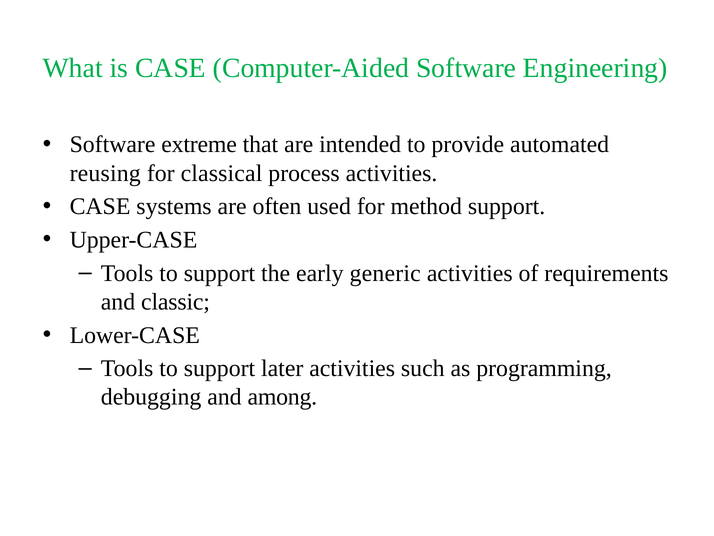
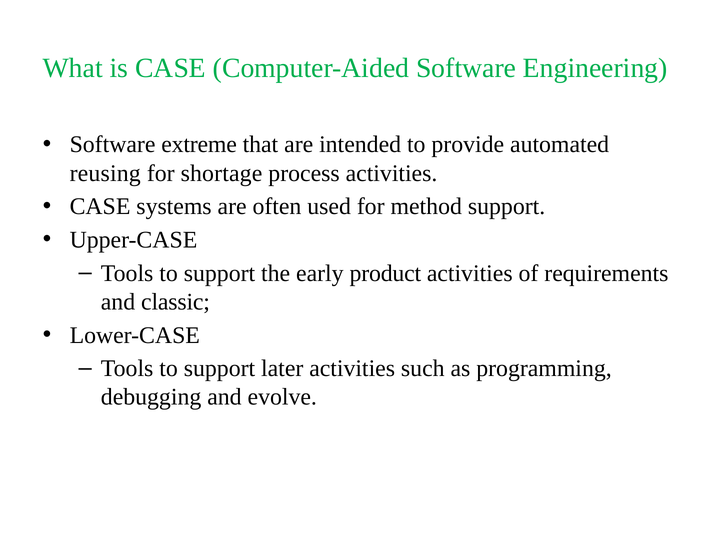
classical: classical -> shortage (221, 173)
generic: generic -> product (385, 273)
among: among -> evolve (282, 397)
